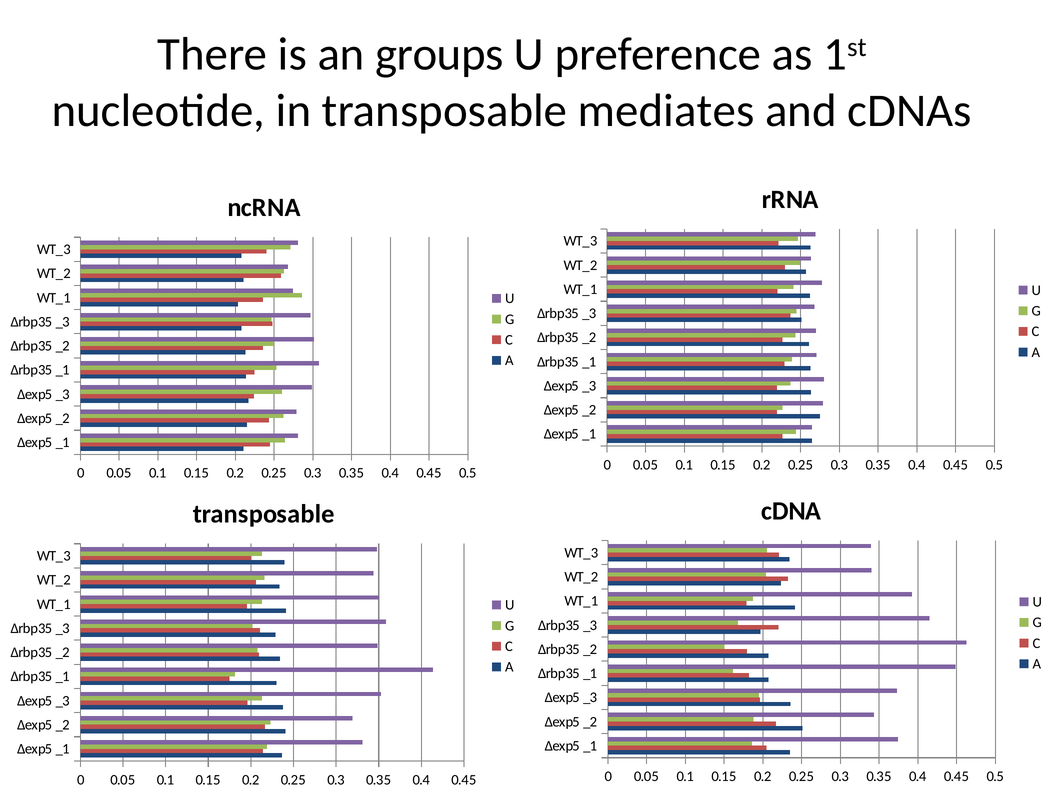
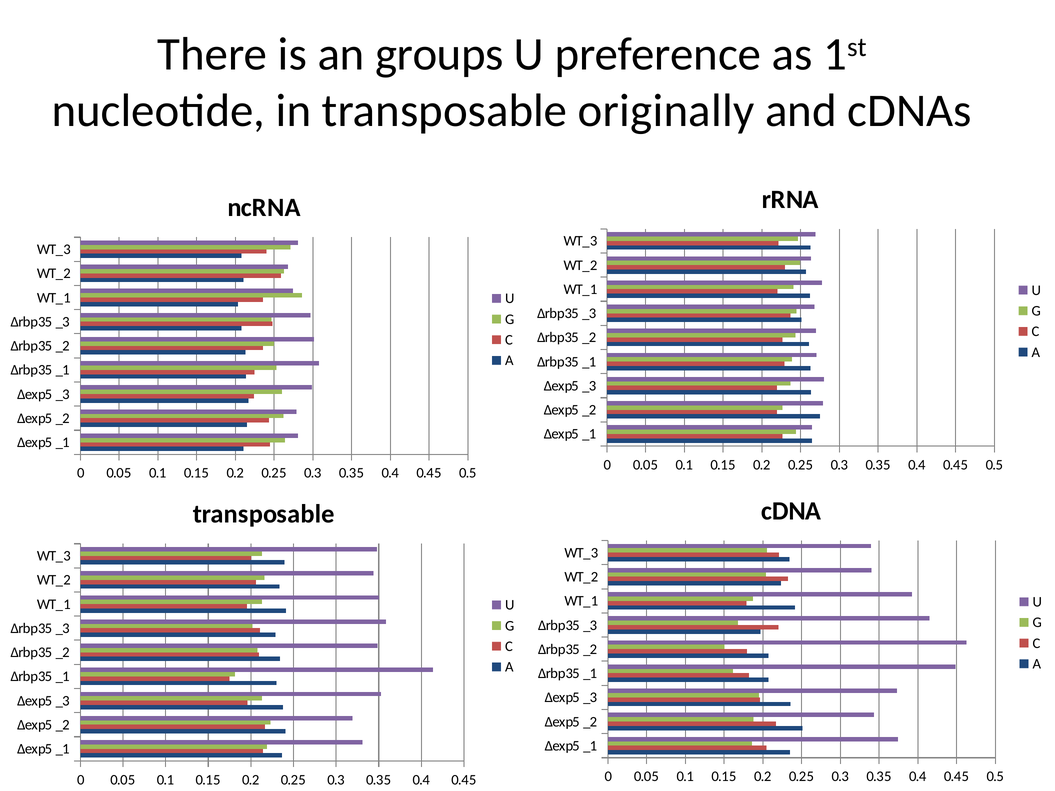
mediates: mediates -> originally (666, 111)
